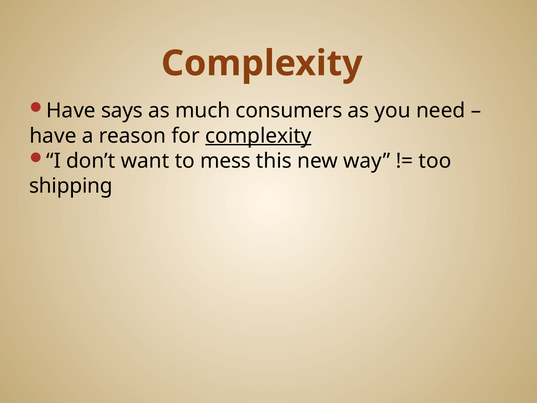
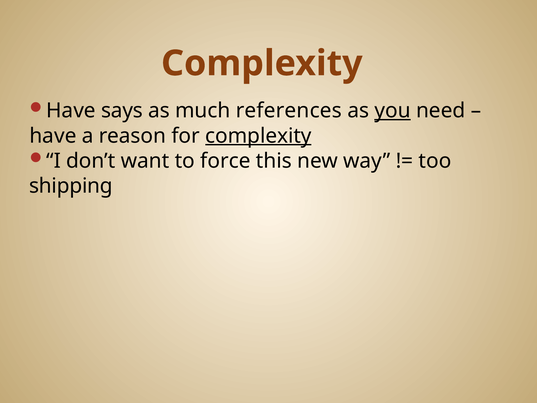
consumers: consumers -> references (289, 111)
you underline: none -> present (393, 111)
mess: mess -> force (225, 161)
